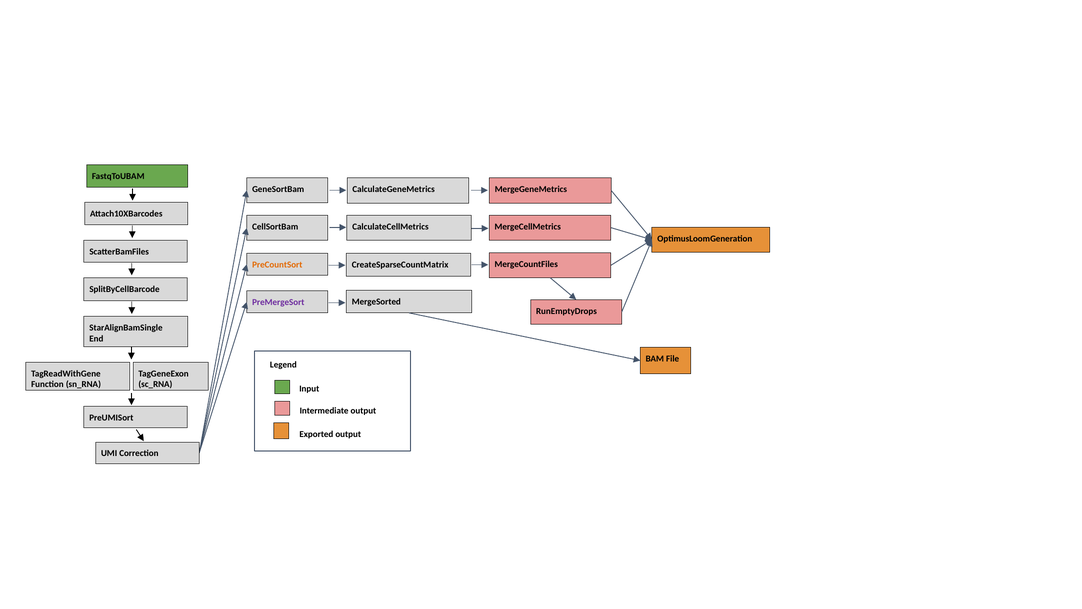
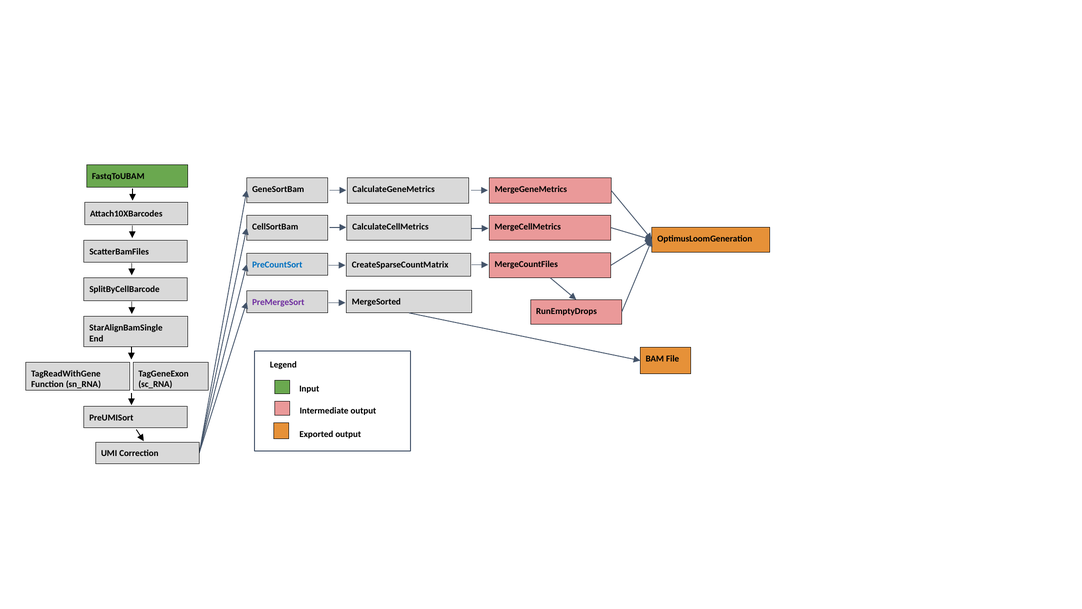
PreCountSort colour: orange -> blue (277, 264)
